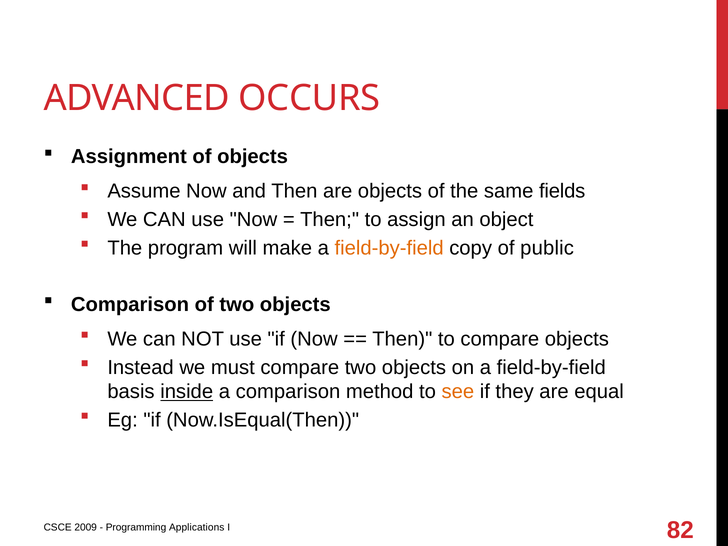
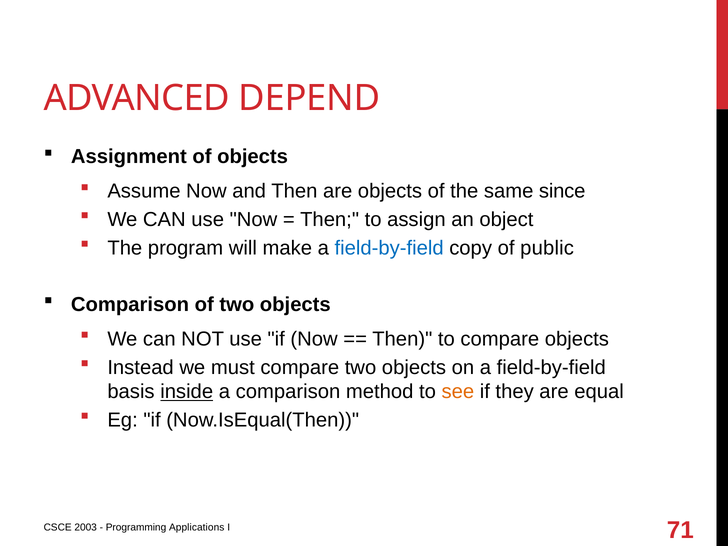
OCCURS: OCCURS -> DEPEND (309, 98)
fields: fields -> since (562, 191)
field-by-field colour: orange -> blue (389, 248)
2009: 2009 -> 2003 (86, 527)
82: 82 -> 71 (680, 530)
